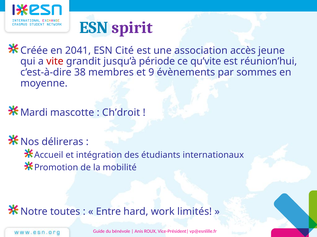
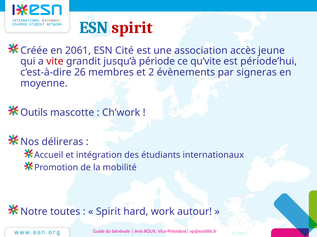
spirit colour: purple -> red (132, 28)
2041: 2041 -> 2061 (78, 51)
réunion’hui: réunion’hui -> période’hui (269, 62)
38: 38 -> 26 (80, 73)
9: 9 -> 2 (151, 73)
sommes: sommes -> signeras (257, 73)
Mardi: Mardi -> Outils (34, 113)
Ch’droit: Ch’droit -> Ch’work (121, 113)
Entre: Entre -> Spirit (108, 212)
limités: limités -> autour (195, 212)
